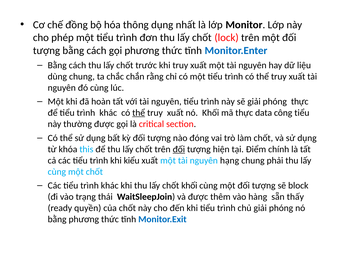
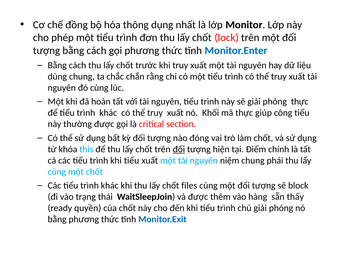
thể underline: present -> none (139, 113)
data: data -> giúp (264, 113)
trình khi kiểu: kiểu -> tiểu (132, 161)
hạng: hạng -> niệm (230, 161)
chốt khối: khối -> files (189, 186)
